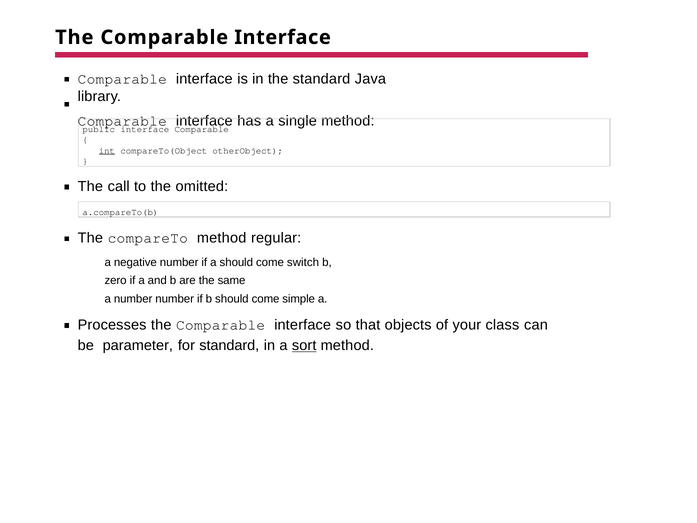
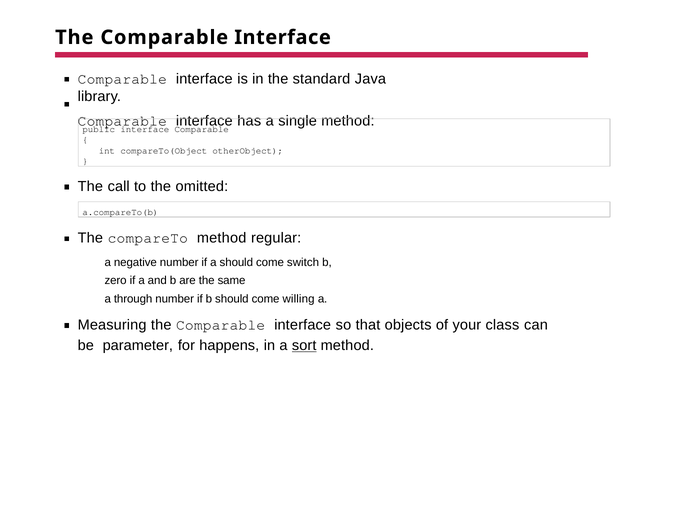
int underline: present -> none (107, 150)
a number: number -> through (133, 299)
simple: simple -> willing (299, 299)
Processes: Processes -> Measuring (112, 325)
for standard: standard -> happens (229, 345)
